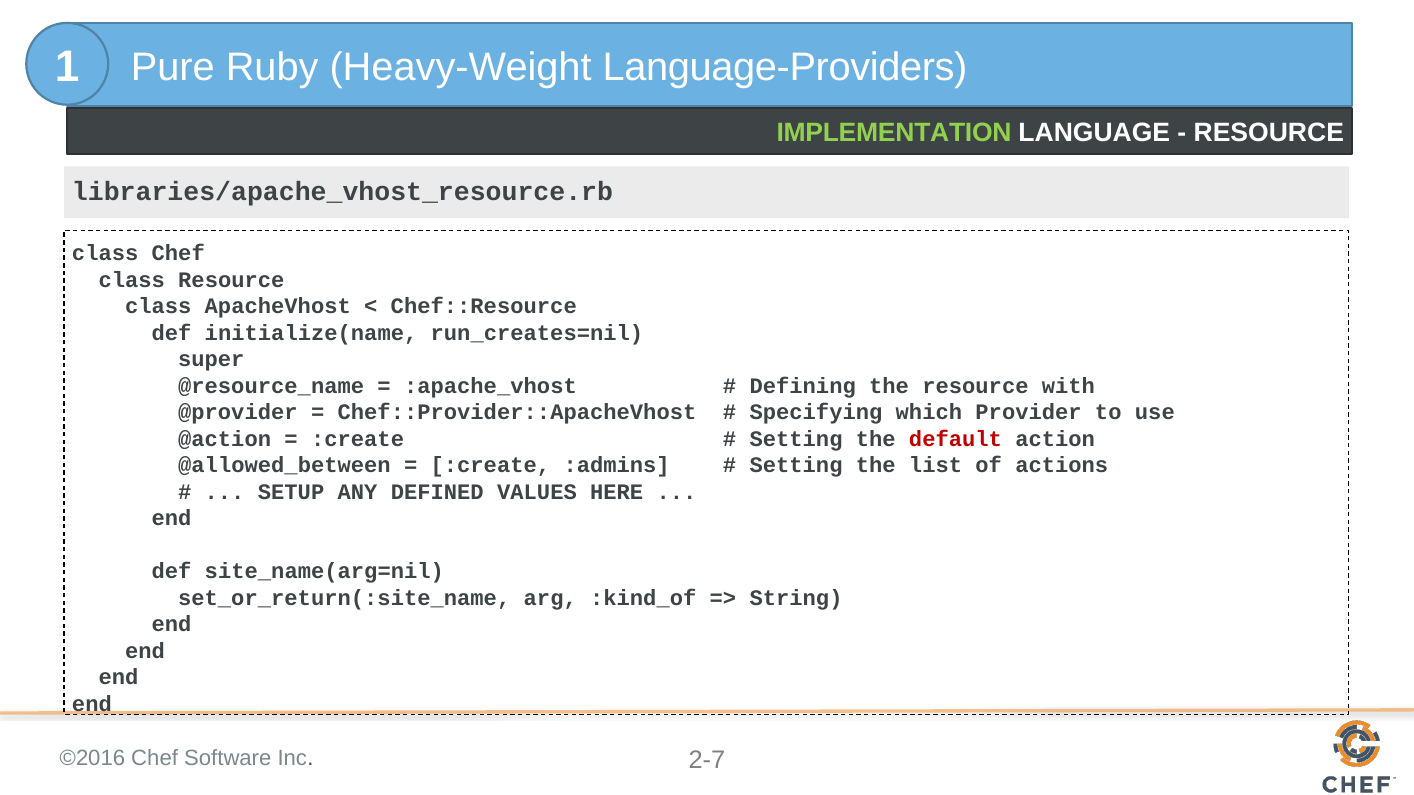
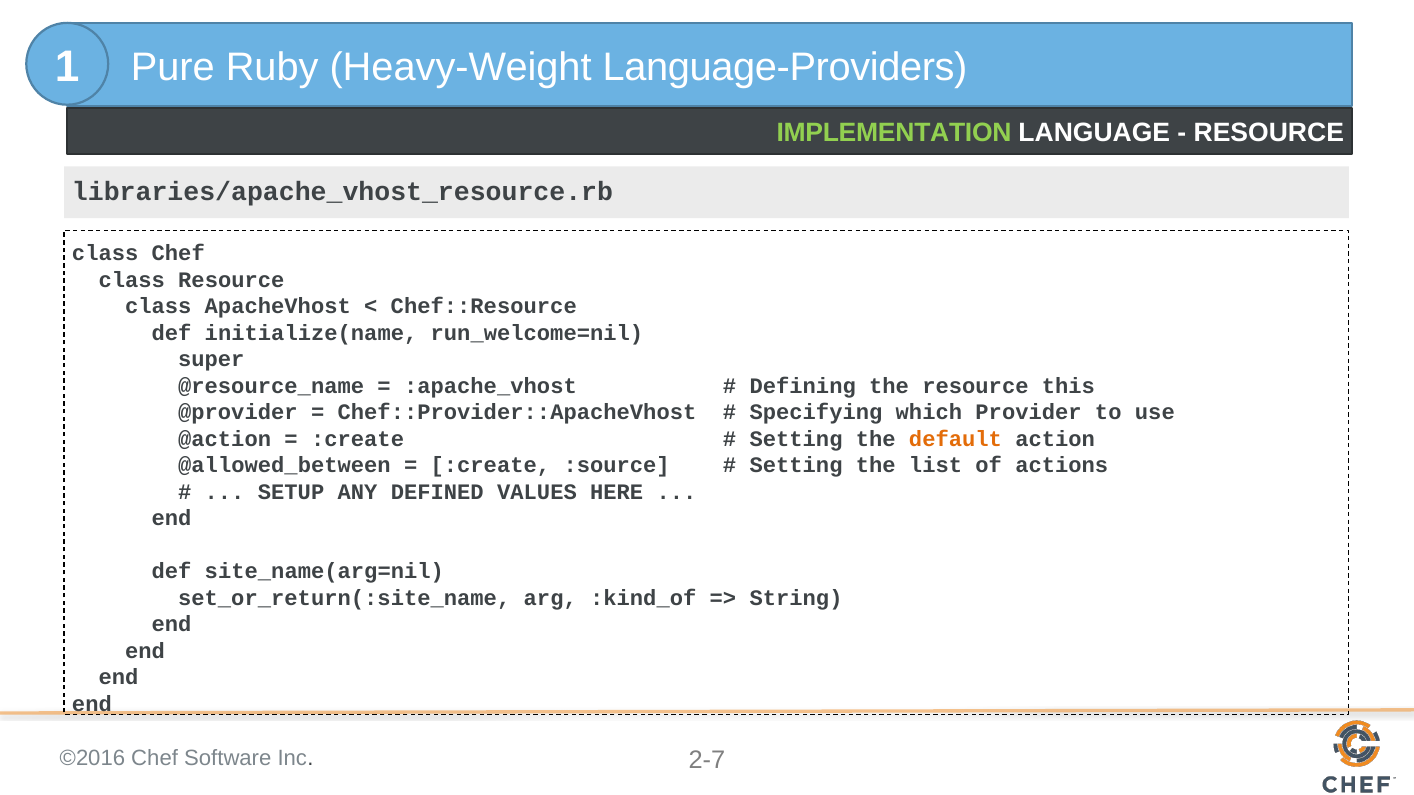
run_creates=nil: run_creates=nil -> run_welcome=nil (537, 333)
with: with -> this (1068, 386)
default colour: red -> orange (955, 439)
:admins: :admins -> :source (617, 466)
